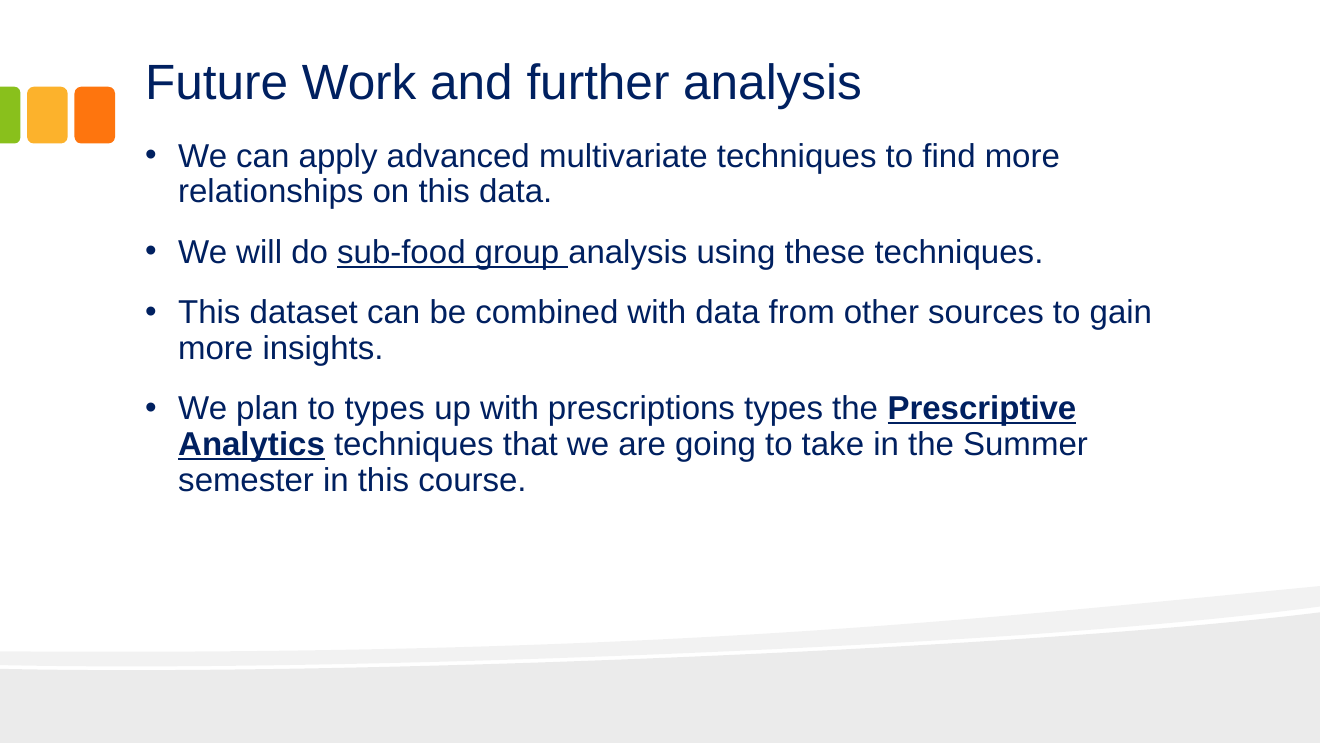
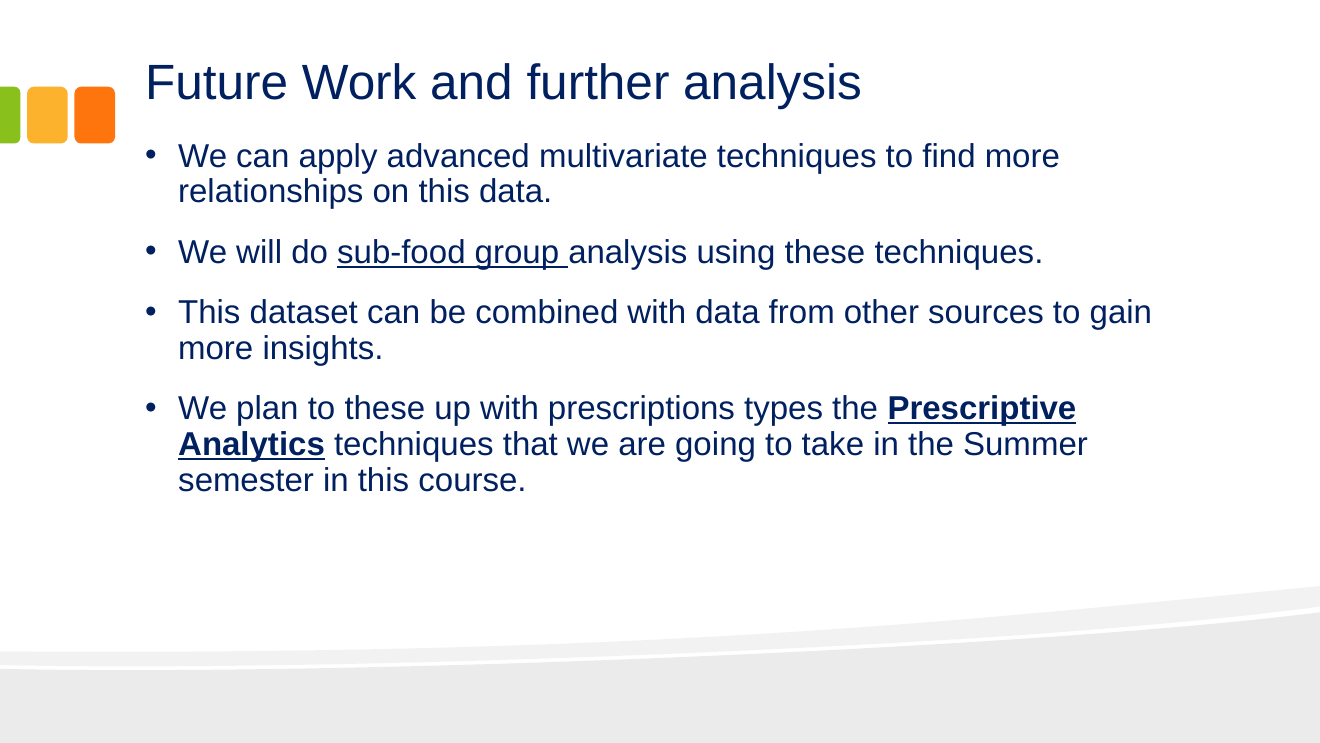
to types: types -> these (385, 409)
